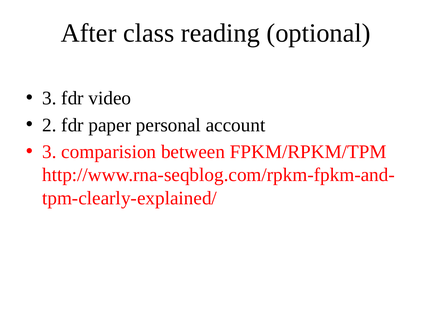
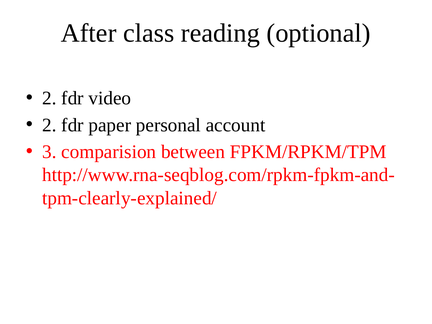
3: 3 -> 2 (49, 98)
